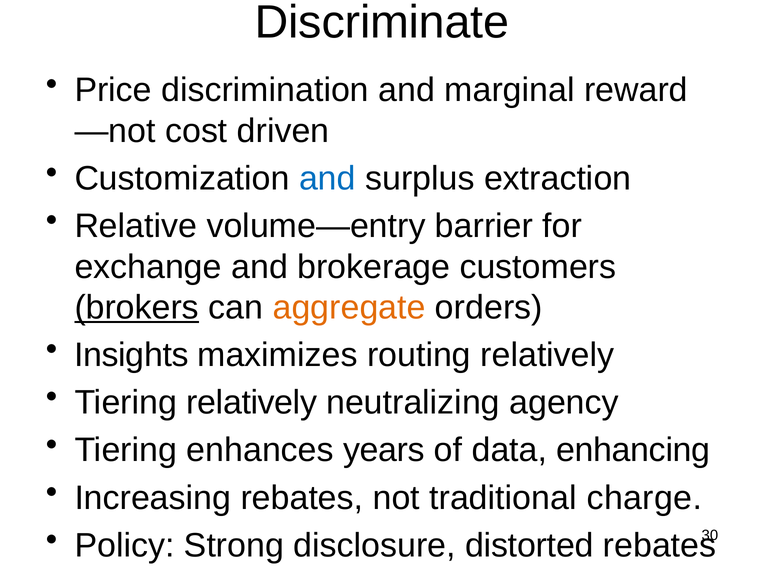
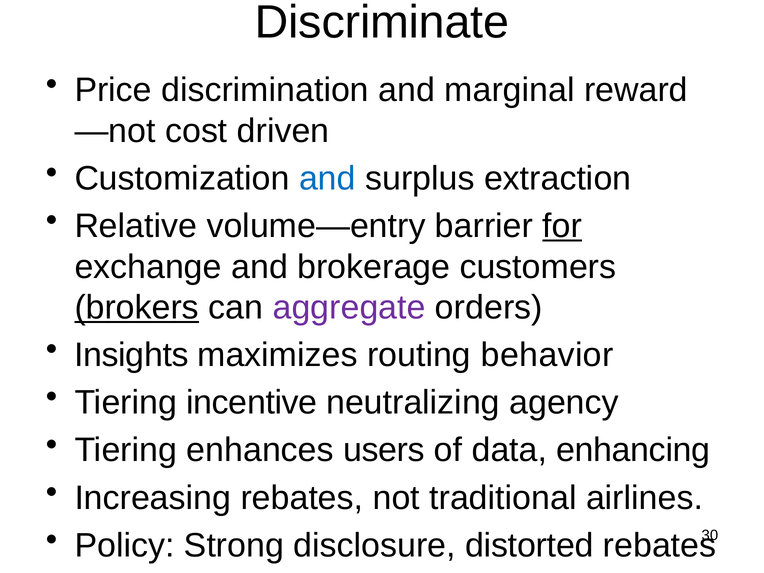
for underline: none -> present (562, 226)
aggregate colour: orange -> purple (349, 308)
routing relatively: relatively -> behavior (547, 355)
Tiering relatively: relatively -> incentive (252, 403)
years: years -> users (384, 450)
charge: charge -> airlines (645, 498)
